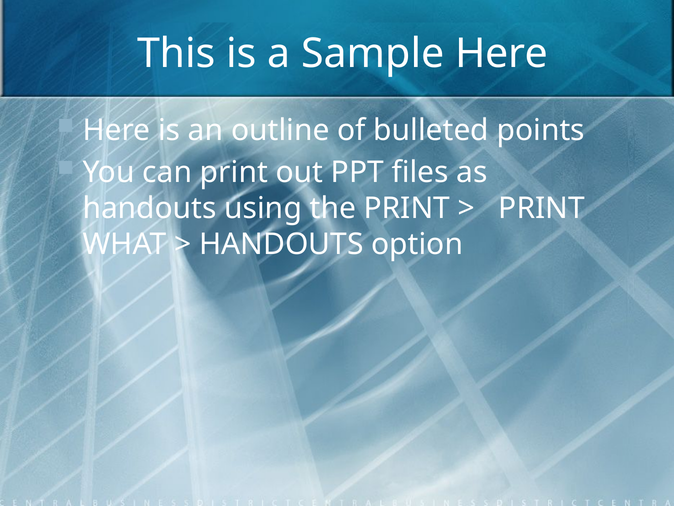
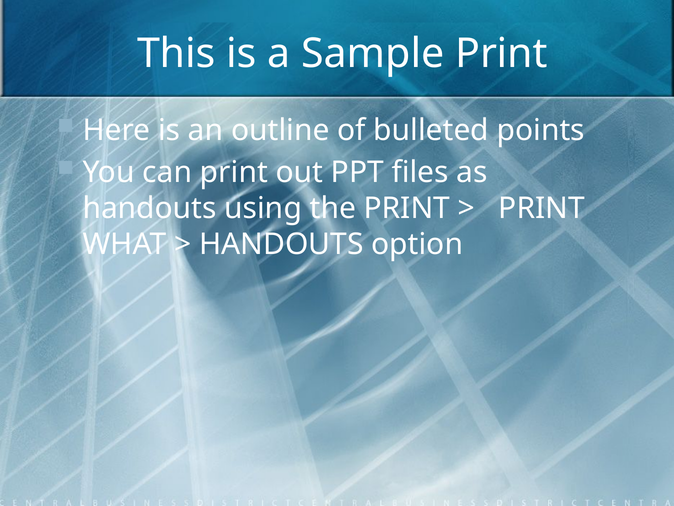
Sample Here: Here -> Print (501, 53)
